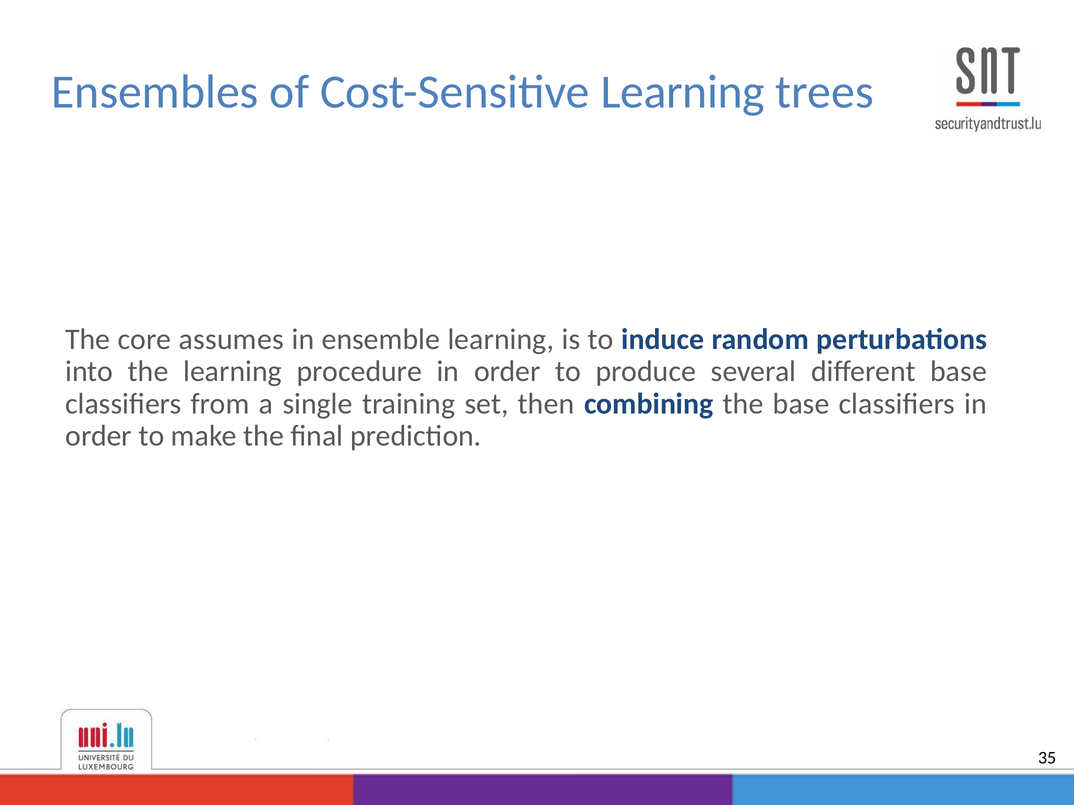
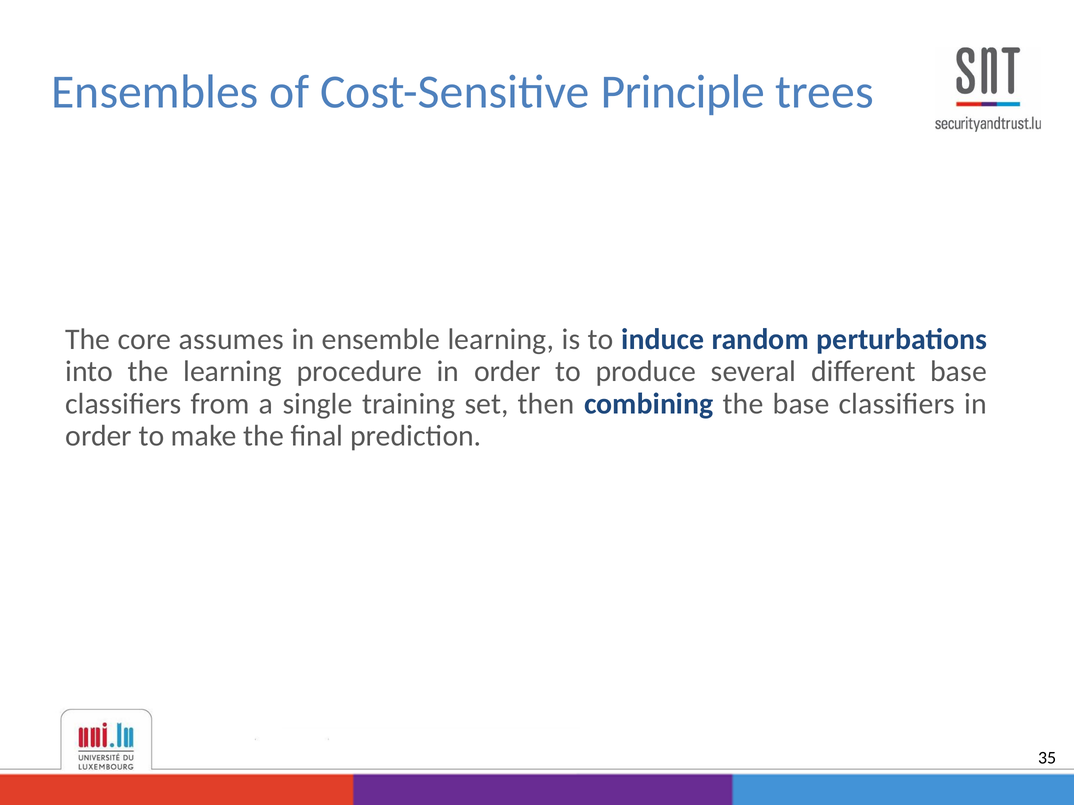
Cost-Sensitive Learning: Learning -> Principle (683, 92)
